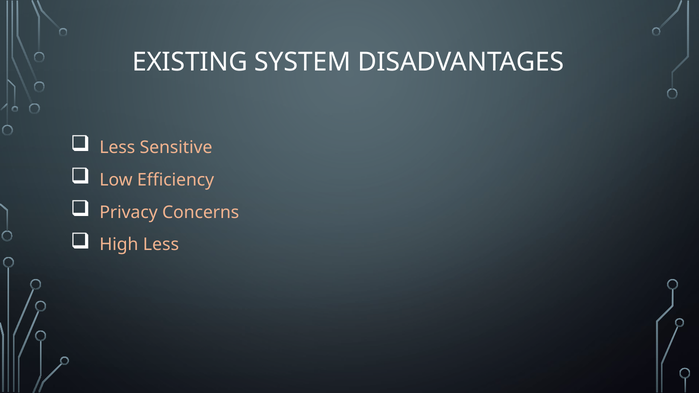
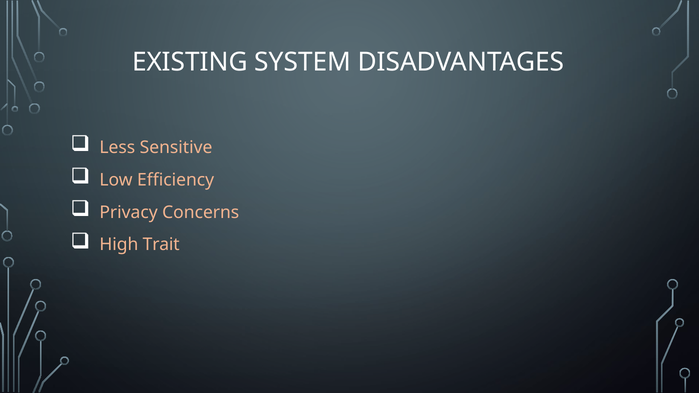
High Less: Less -> Trait (161, 245)
